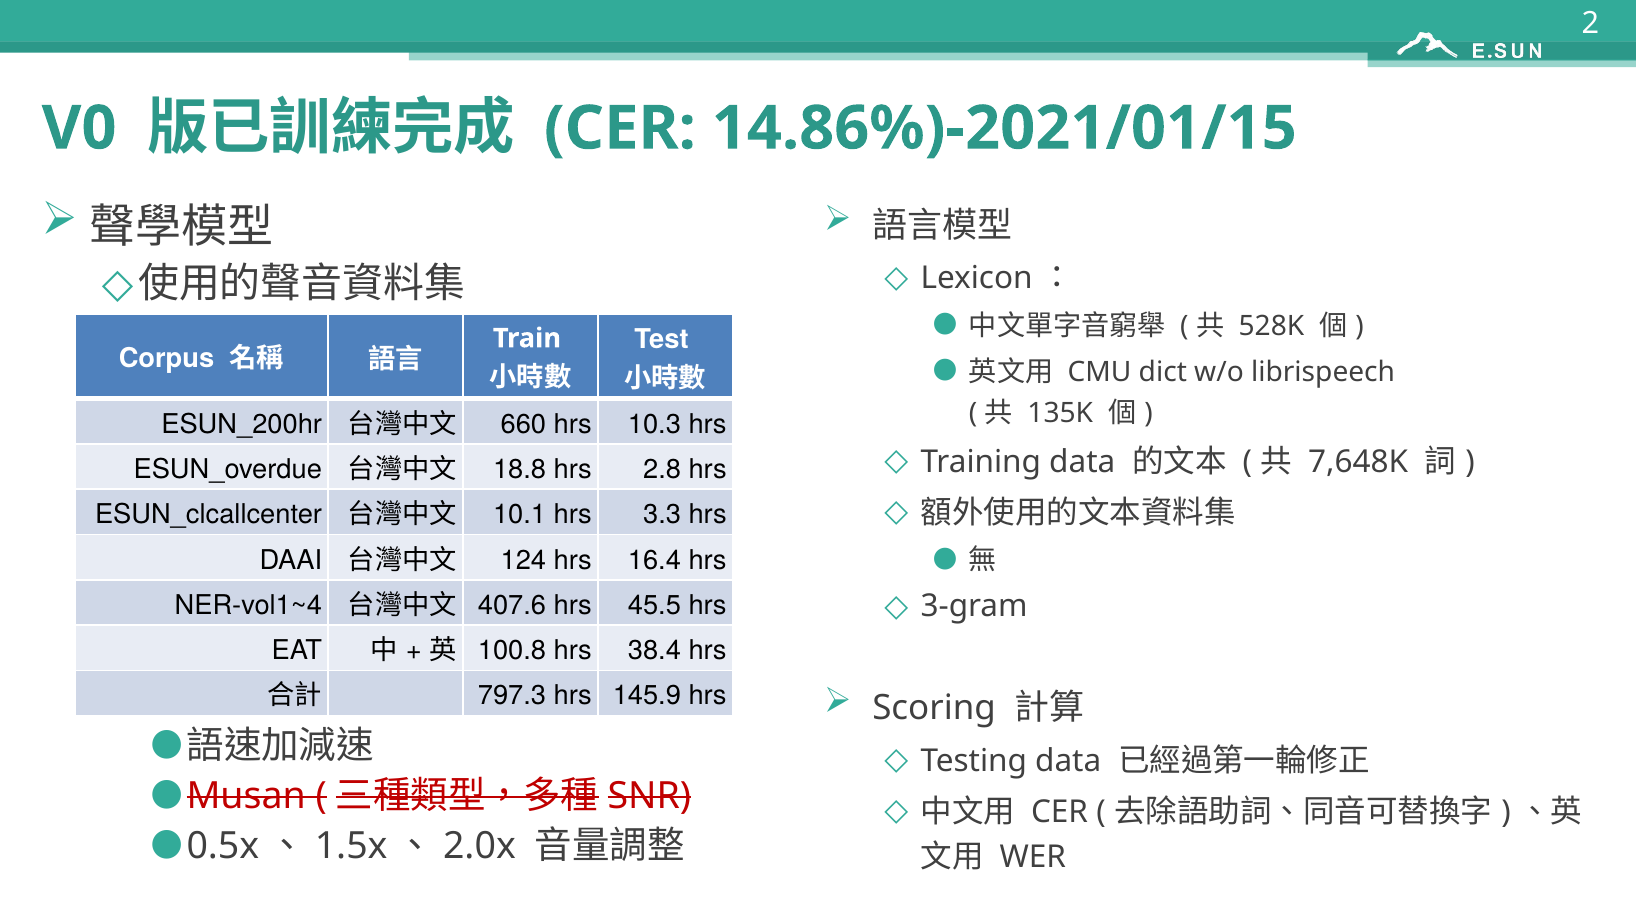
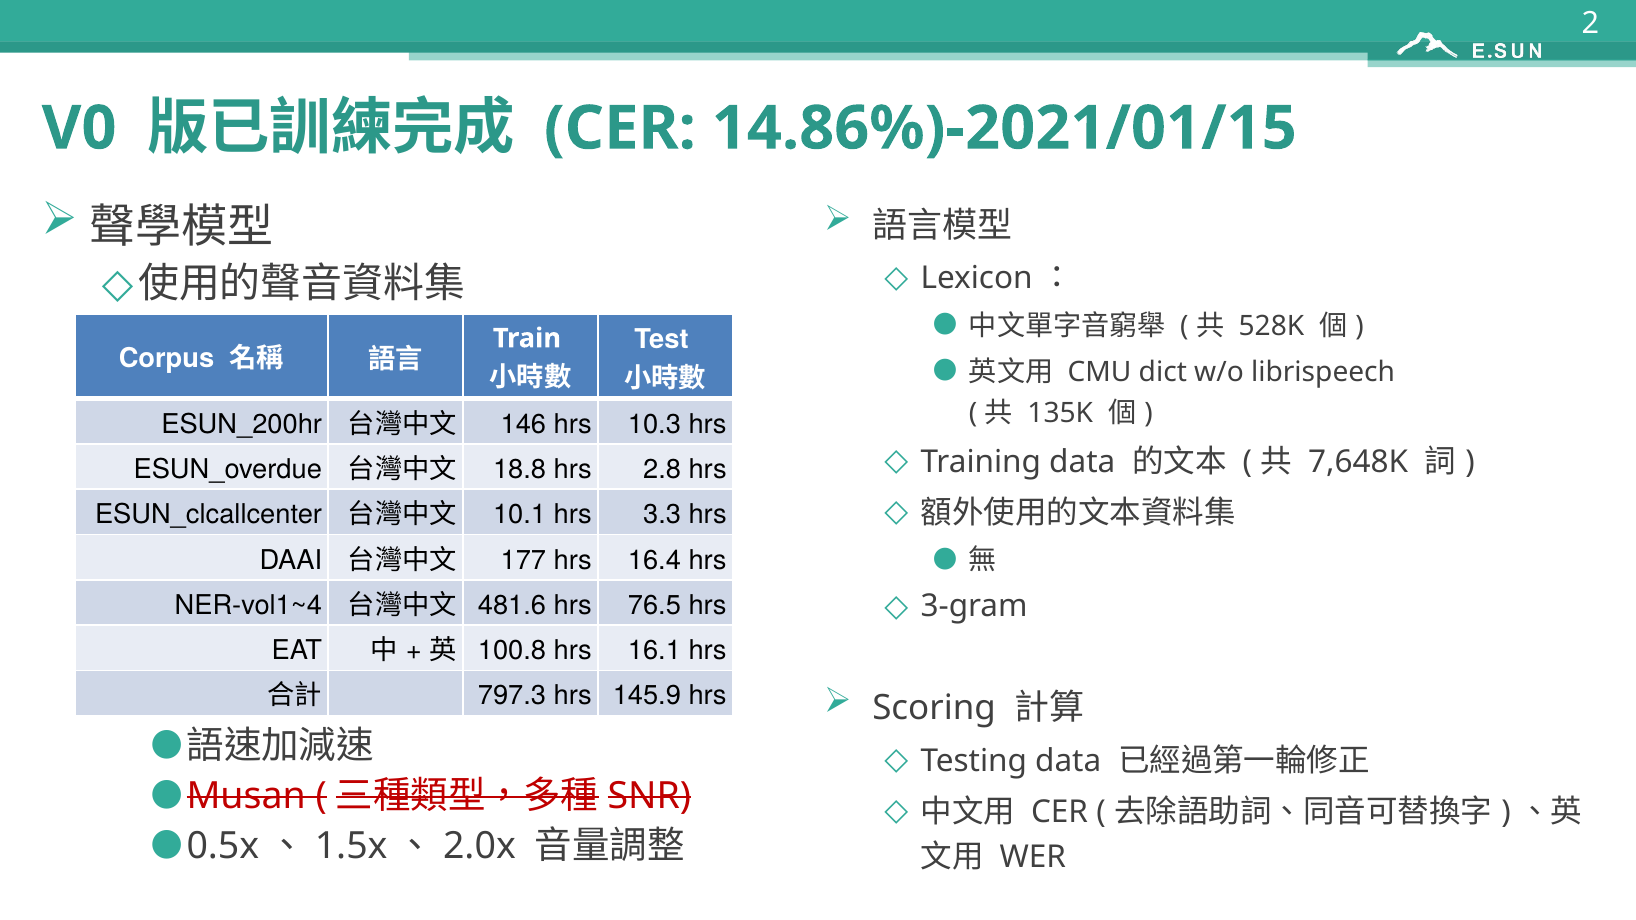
660: 660 -> 146 (523, 424)
124: 124 -> 177 (523, 560)
407.6: 407.6 -> 481.6 (512, 606)
45.5: 45.5 -> 76.5 (654, 606)
38.4: 38.4 -> 16.1 (654, 651)
